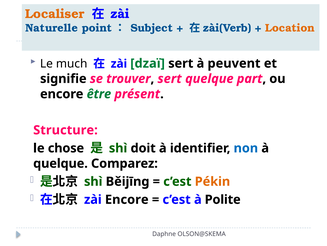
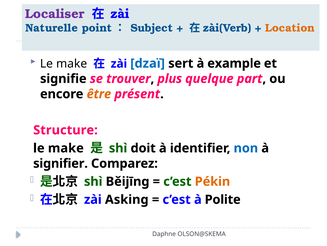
Localiser colour: orange -> purple (55, 14)
much: much -> make (72, 64)
dzaï colour: green -> blue (148, 63)
peuvent: peuvent -> example (234, 63)
trouver sert: sert -> plus (170, 78)
être colour: green -> orange (99, 94)
chose: chose -> make (66, 148)
quelque: quelque -> signifier (61, 163)
zài Encore: Encore -> Asking (127, 199)
